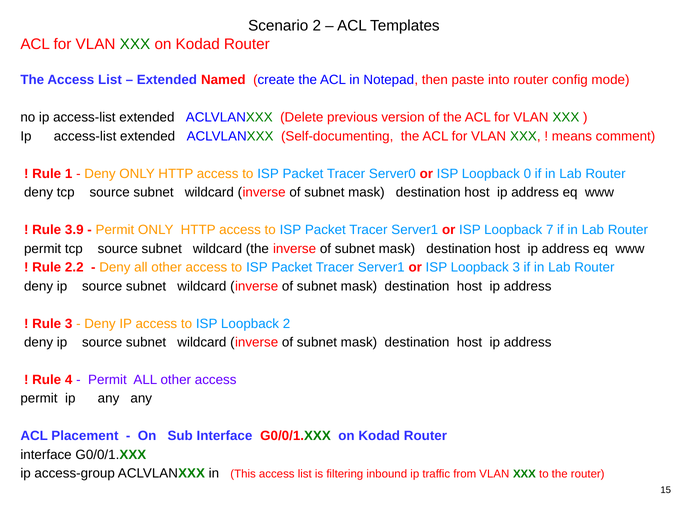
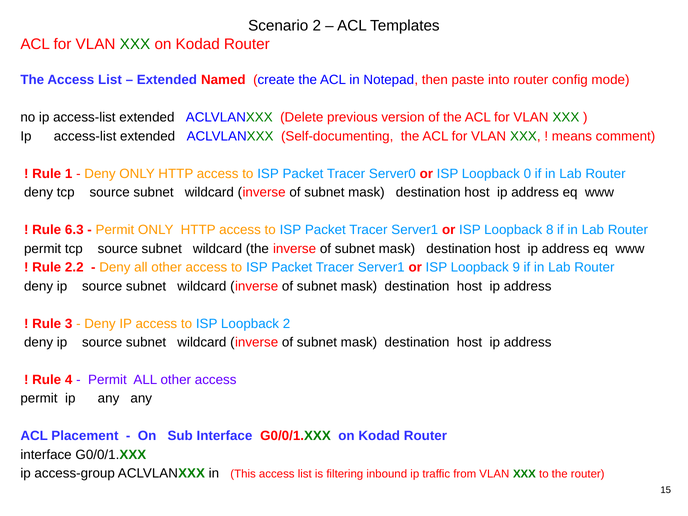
3.9: 3.9 -> 6.3 (74, 230)
7: 7 -> 8 (550, 230)
Loopback 3: 3 -> 9 (516, 267)
